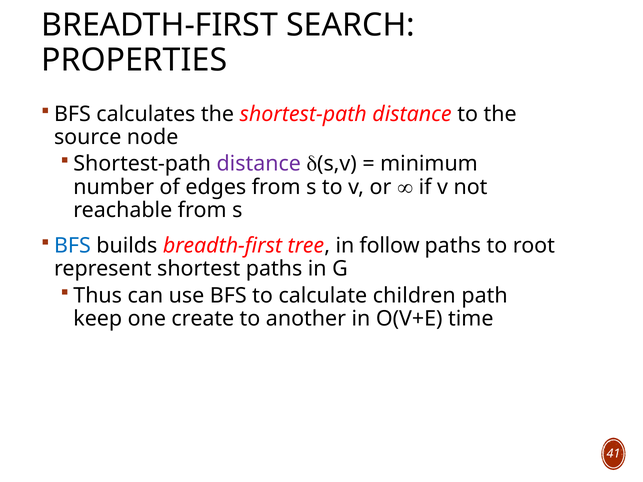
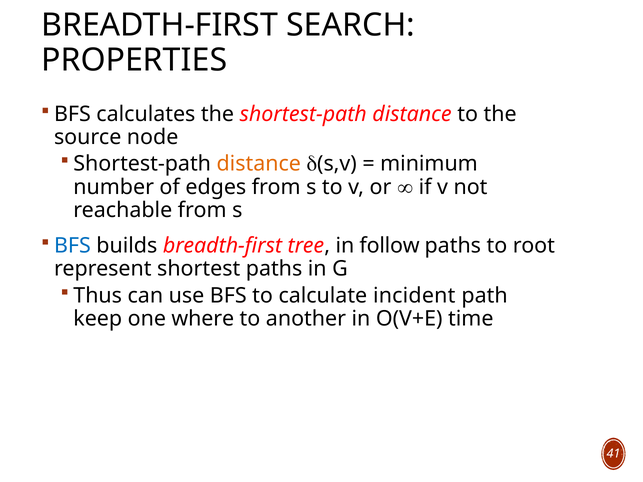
distance colour: purple -> orange (259, 164)
children: children -> incident (414, 296)
create: create -> where (203, 319)
